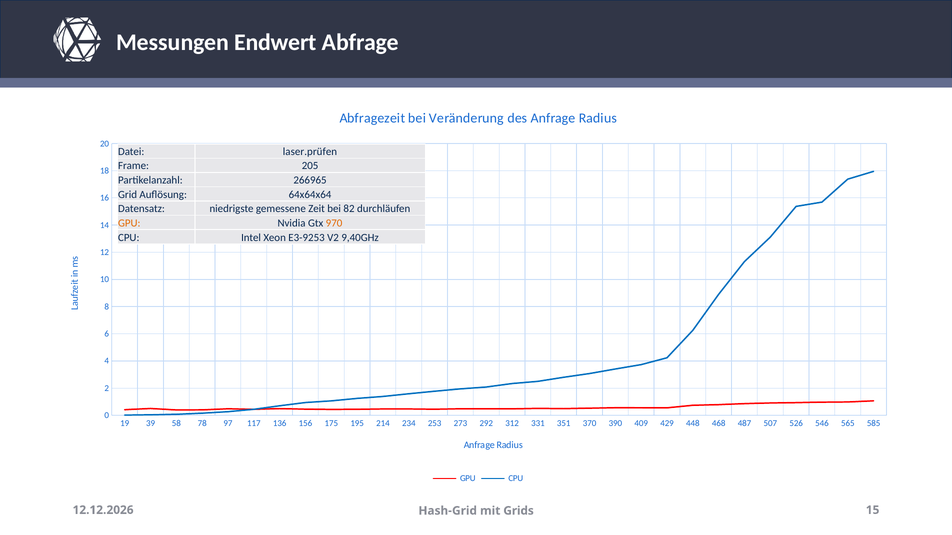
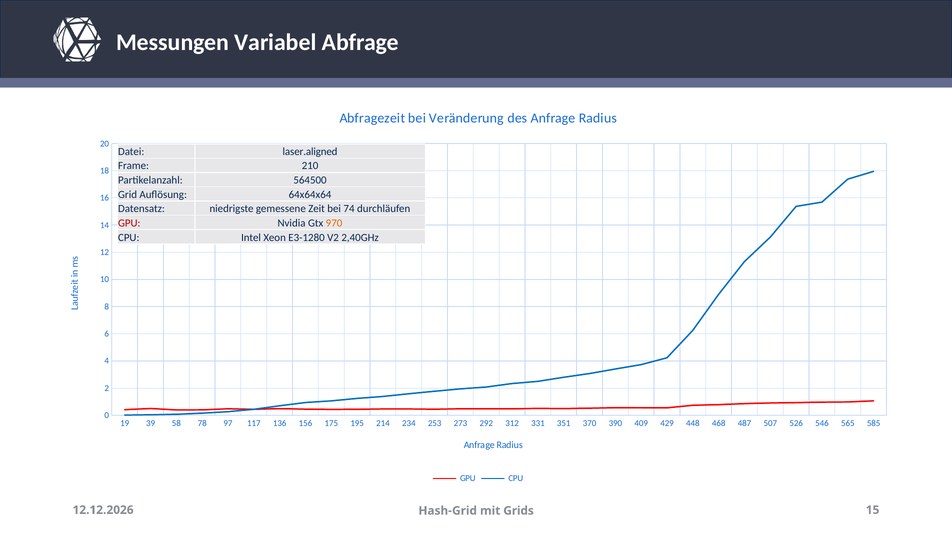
Endwert: Endwert -> Variabel (275, 42)
laser.prüfen: laser.prüfen -> laser.aligned (310, 152)
205: 205 -> 210 (310, 166)
266965: 266965 -> 564500 (310, 180)
82: 82 -> 74 (349, 209)
GPU colour: orange -> red (129, 223)
E3-9253: E3-9253 -> E3-1280 (307, 238)
9,40GHz: 9,40GHz -> 2,40GHz (360, 238)
